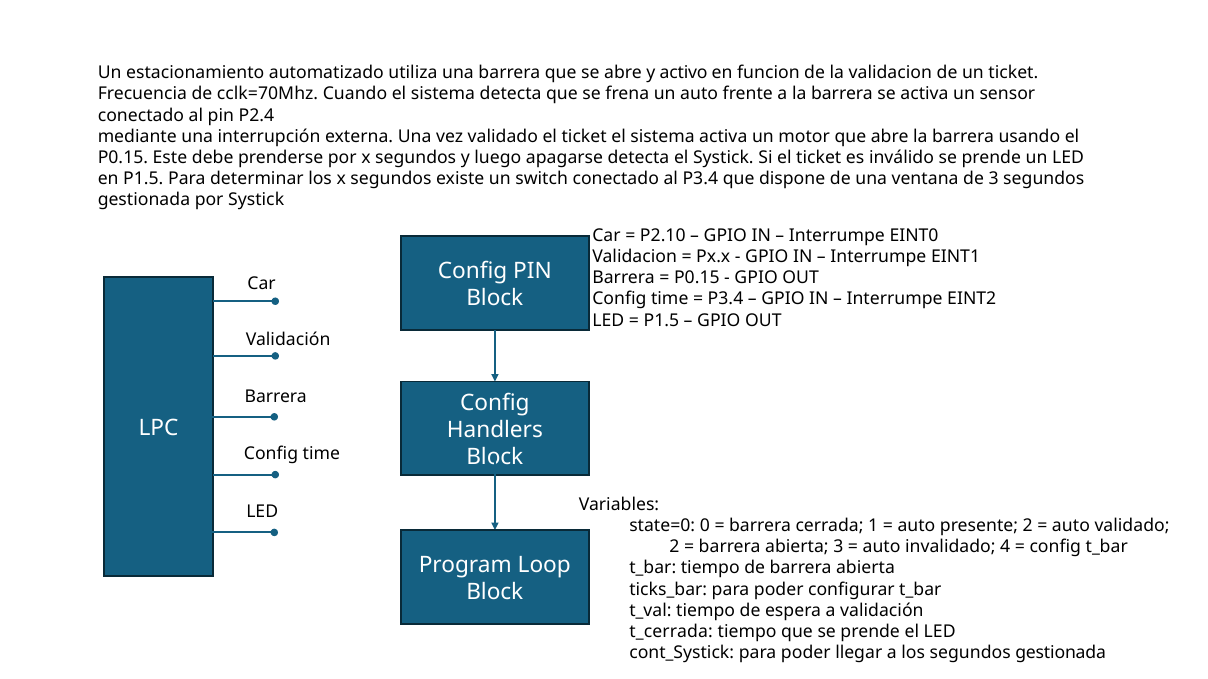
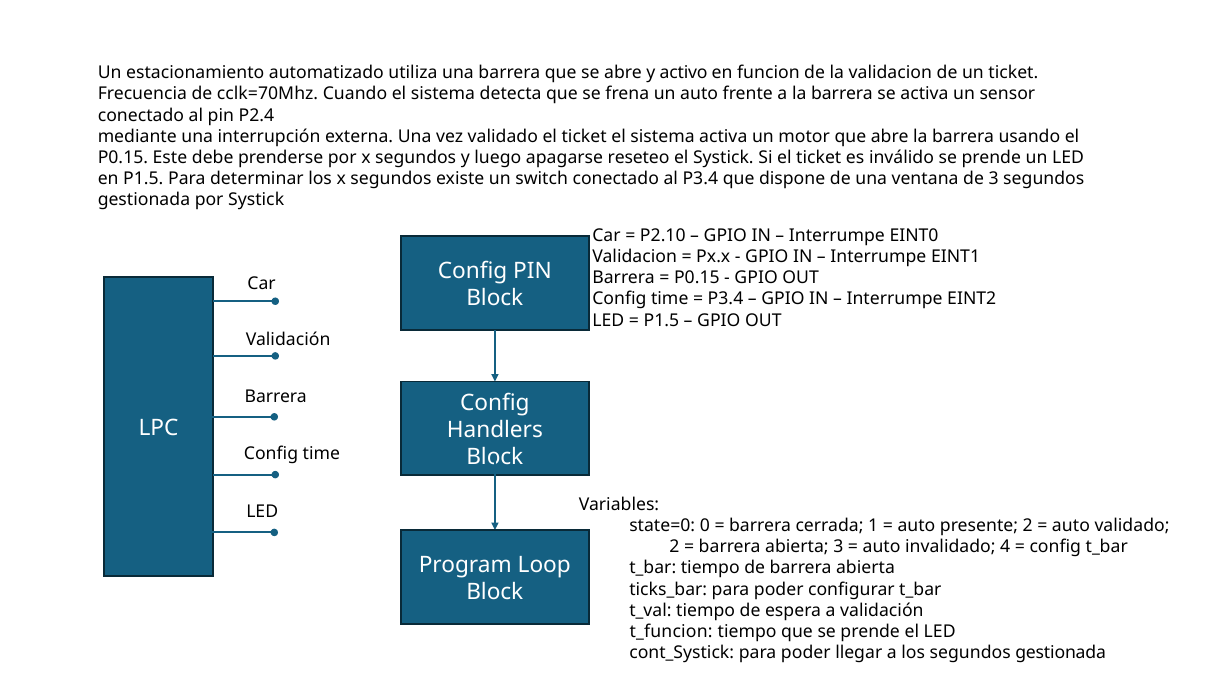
apagarse detecta: detecta -> reseteo (639, 158)
t_cerrada: t_cerrada -> t_funcion (671, 632)
